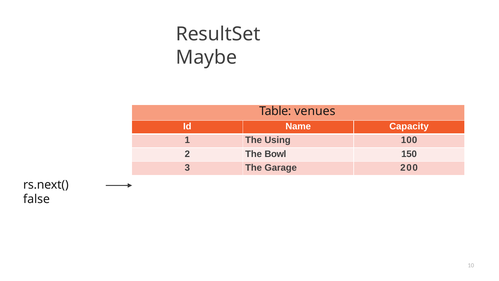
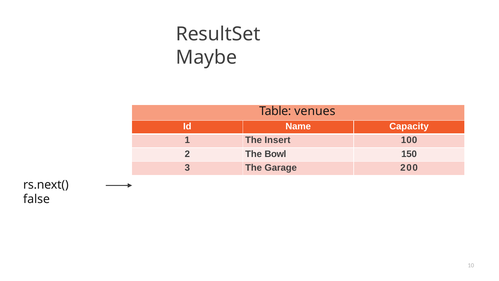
Using: Using -> Insert (278, 140)
